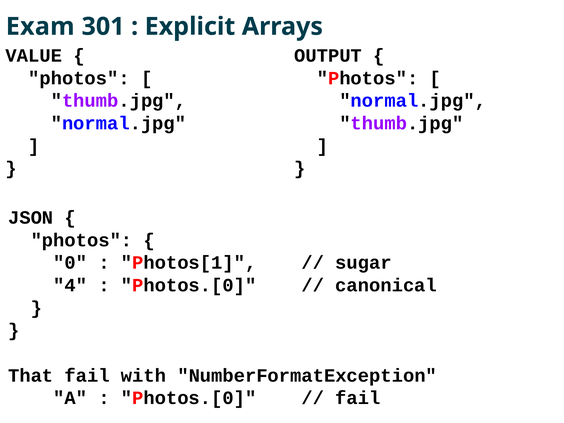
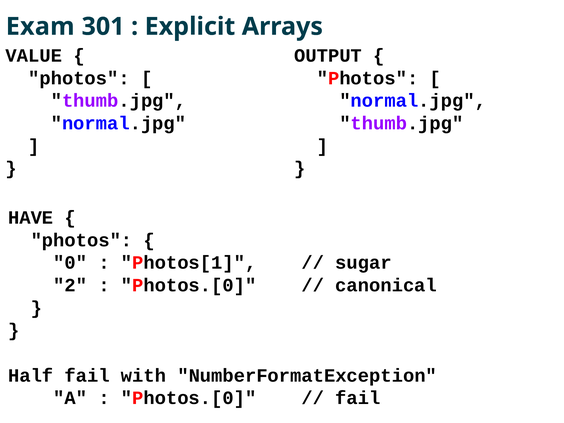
JSON: JSON -> HAVE (31, 218)
4: 4 -> 2 (70, 285)
That: That -> Half (31, 376)
